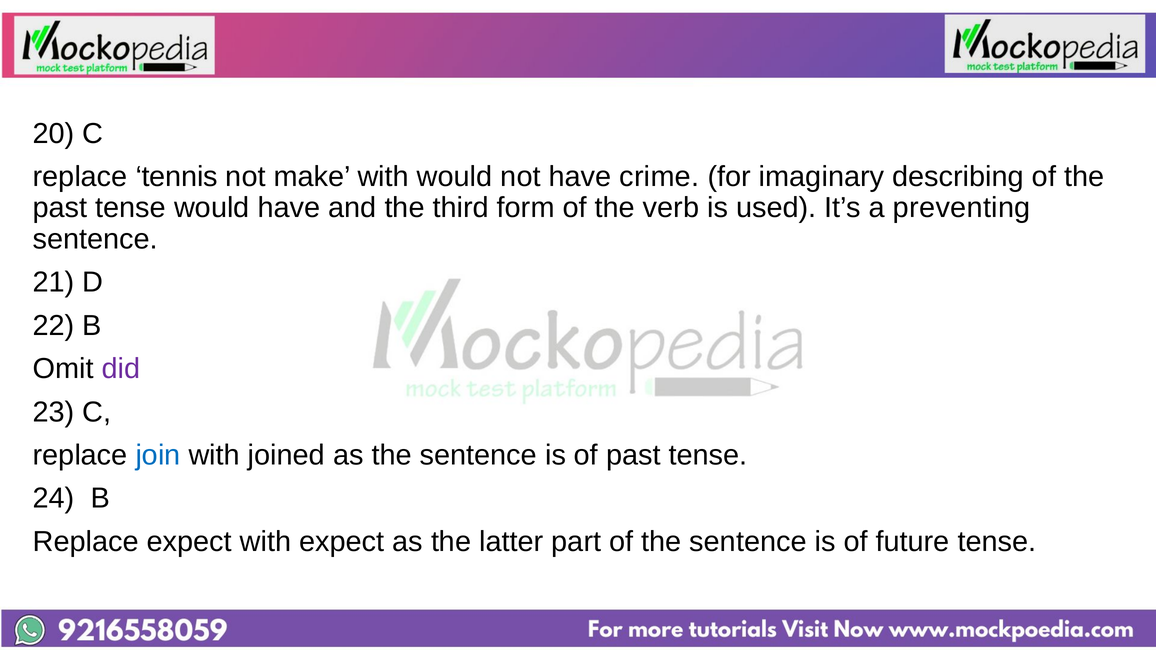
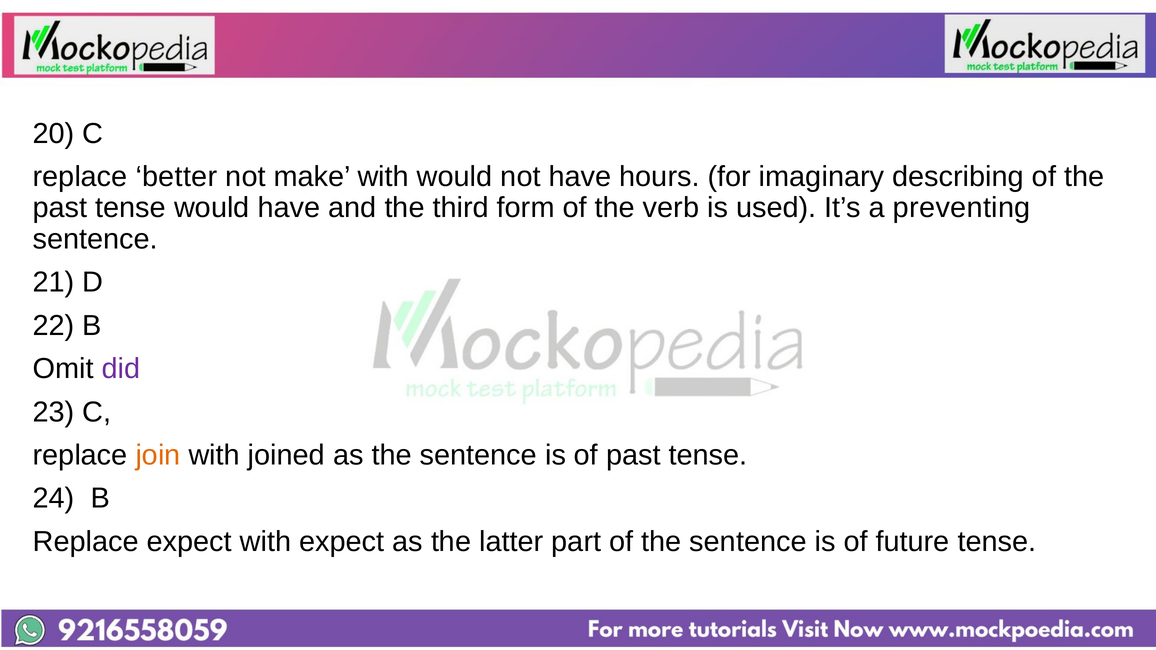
tennis: tennis -> better (176, 177)
crime: crime -> hours (659, 177)
join colour: blue -> orange (158, 455)
